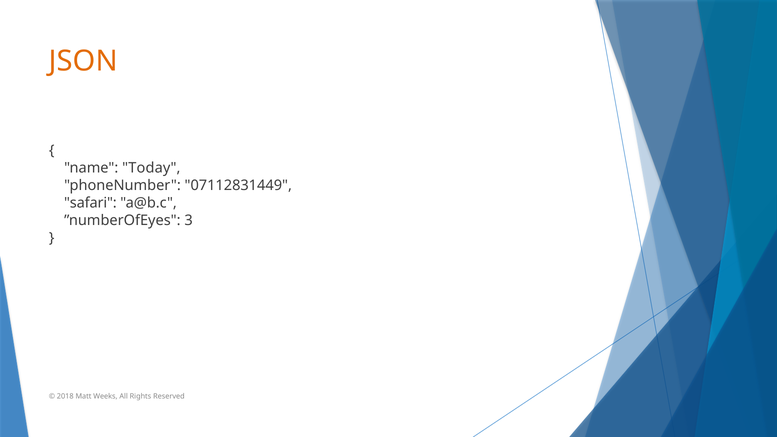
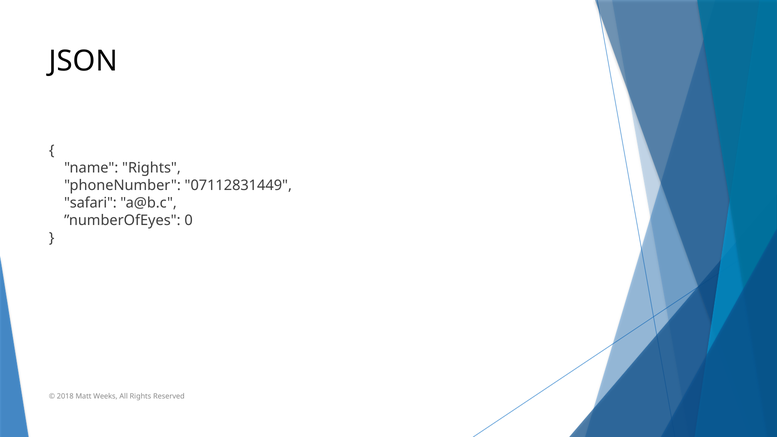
JSON colour: orange -> black (83, 61)
name Today: Today -> Rights (151, 168)
3: 3 -> 0 (189, 220)
